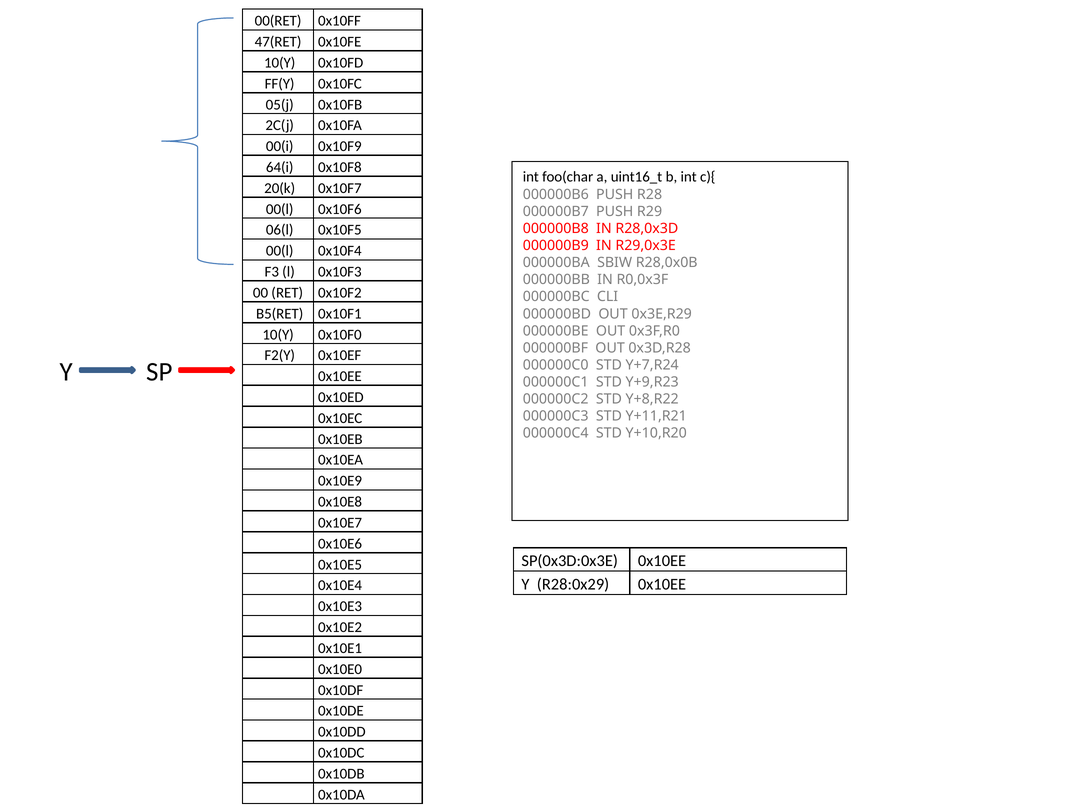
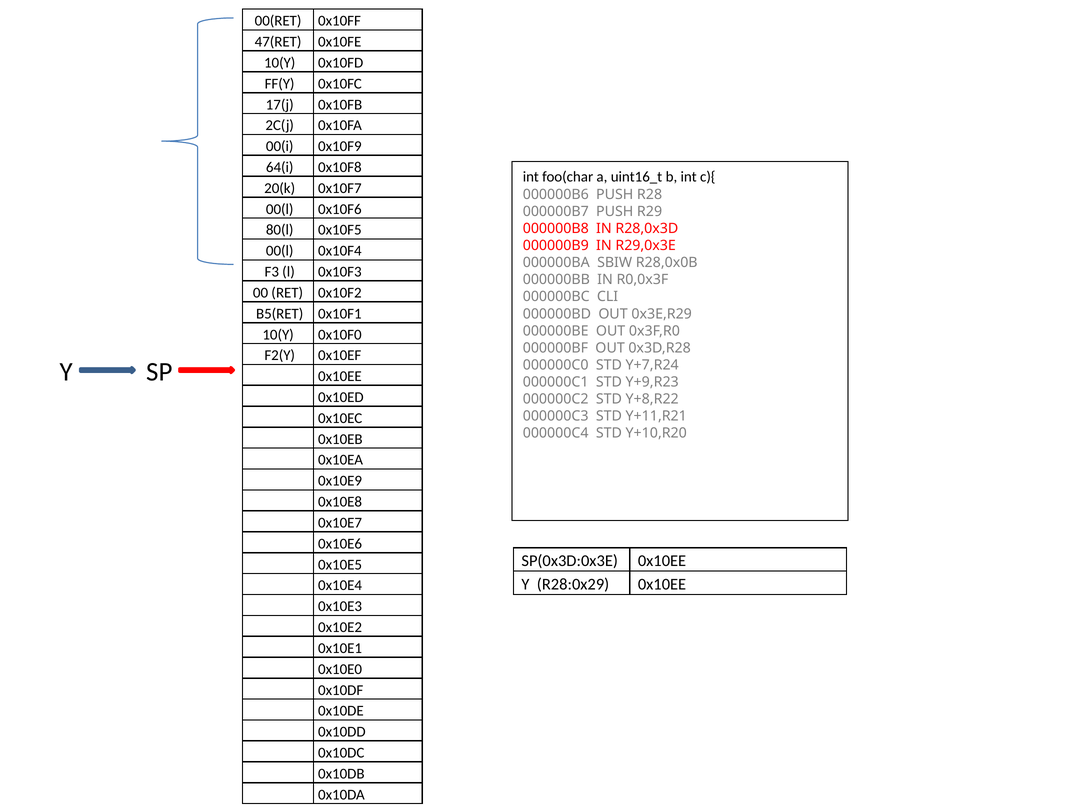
05(j: 05(j -> 17(j (280, 105)
06(l: 06(l -> 80(l (280, 230)
